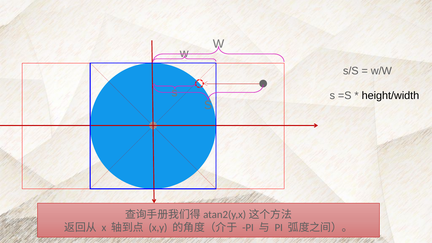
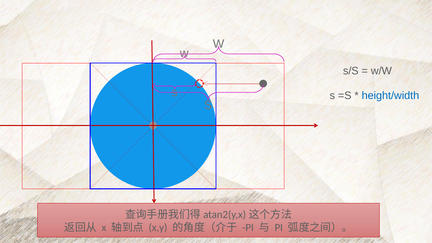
height/width colour: black -> blue (390, 96)
